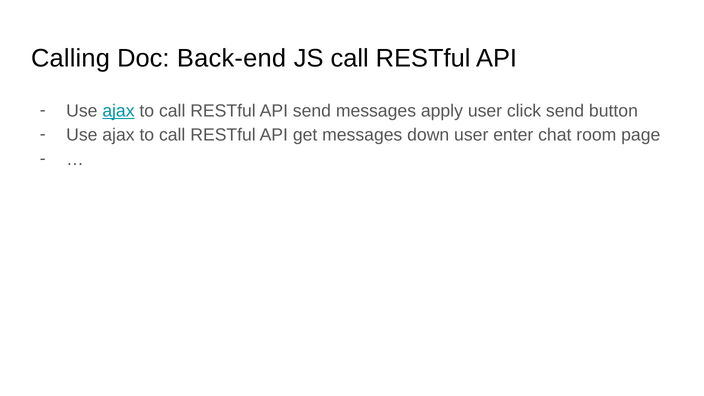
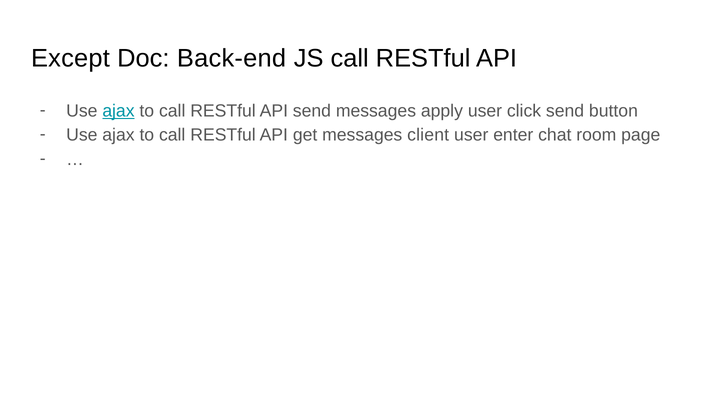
Calling: Calling -> Except (70, 58)
down: down -> client (428, 135)
